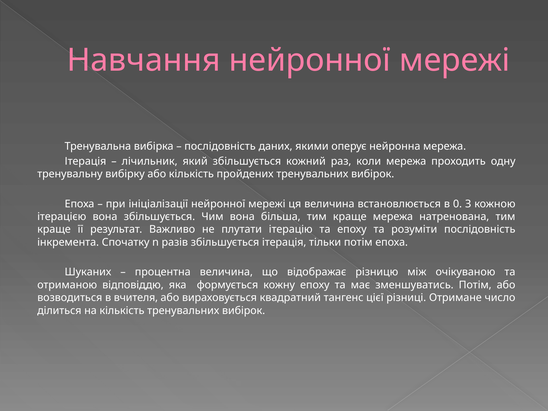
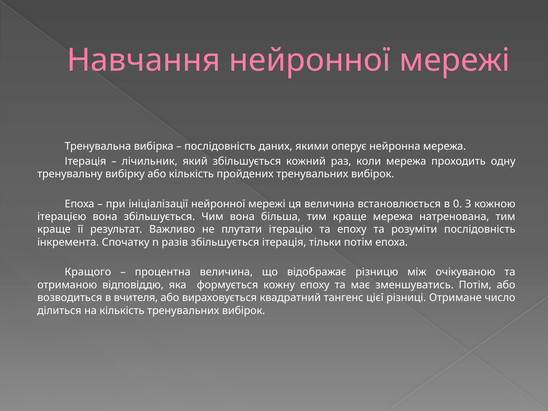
Шуканих: Шуканих -> Кращого (88, 272)
